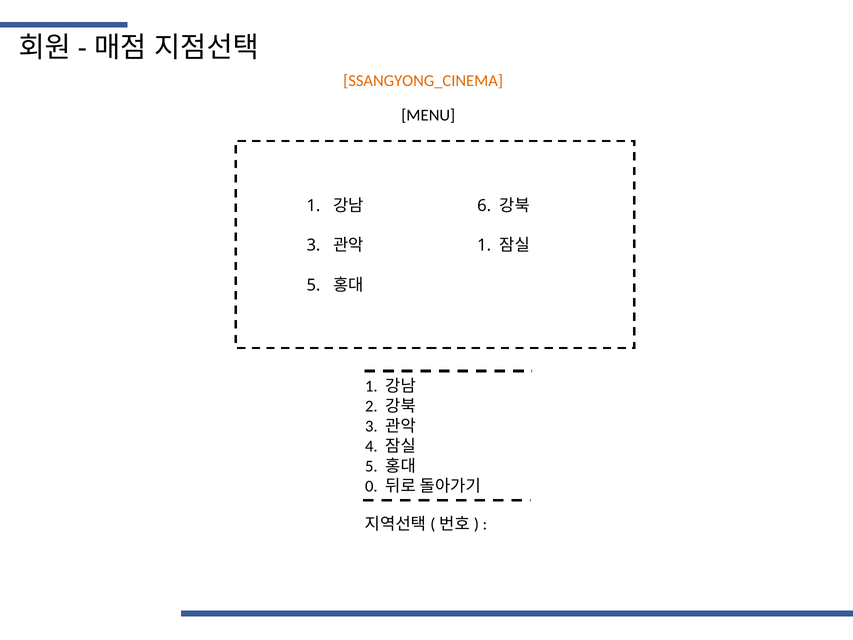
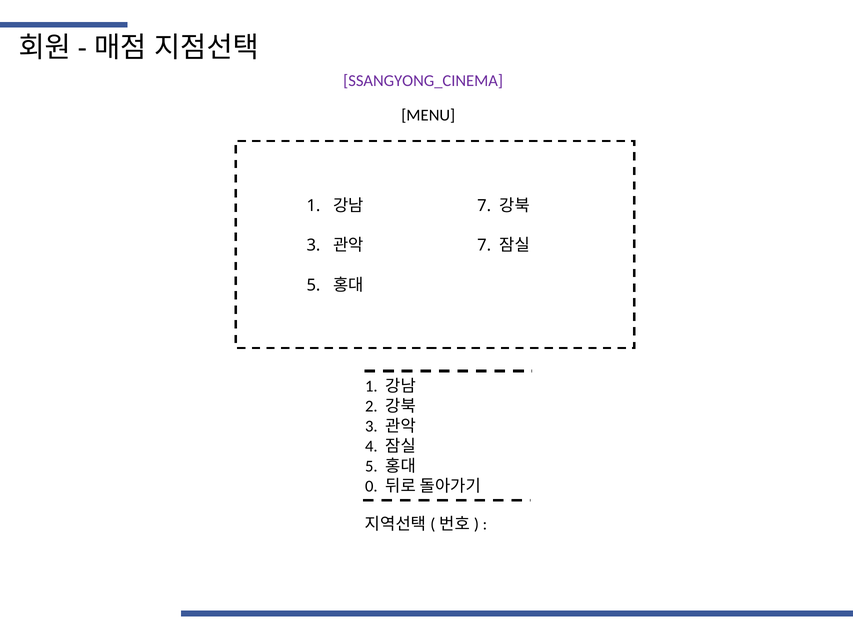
SSANGYONG_CINEMA colour: orange -> purple (423, 81)
6: 6 -> 7 (484, 206)
1: 1 -> 7 (484, 245)
